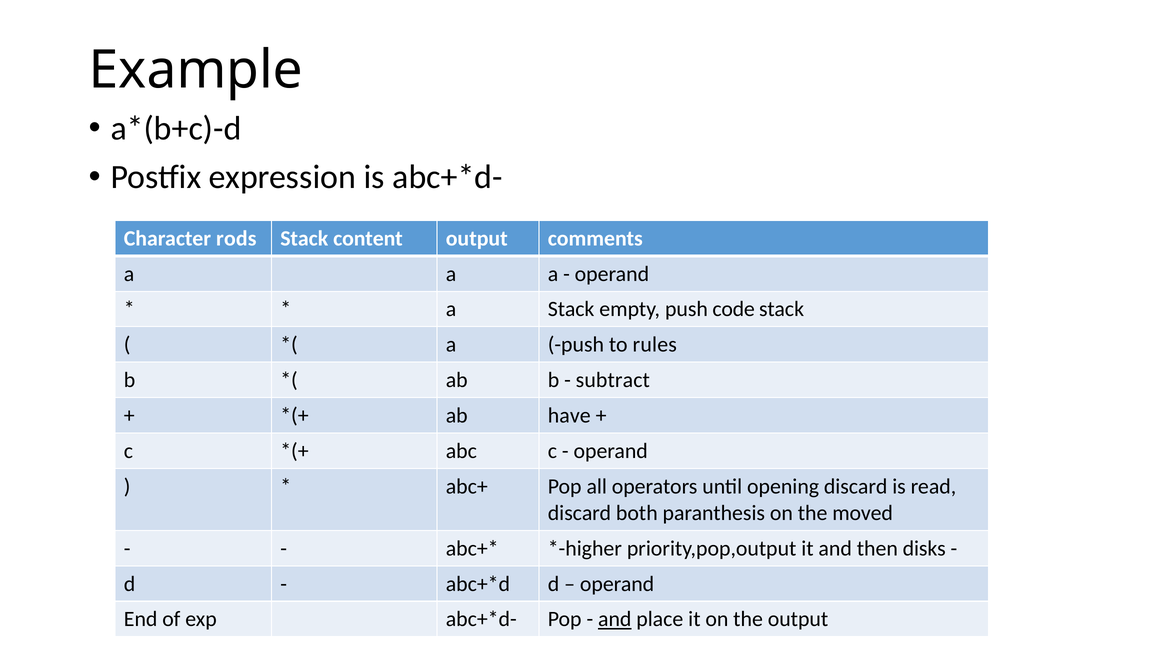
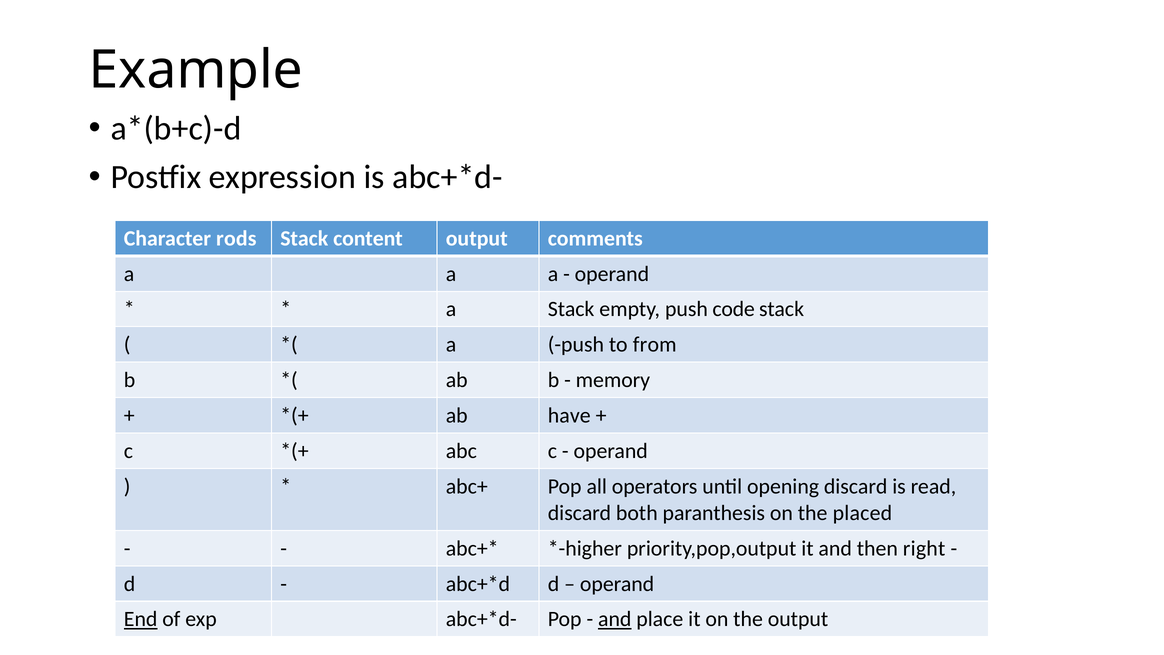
rules: rules -> from (655, 345)
subtract: subtract -> memory (613, 380)
moved: moved -> placed (862, 513)
disks: disks -> right (924, 548)
End underline: none -> present (141, 619)
